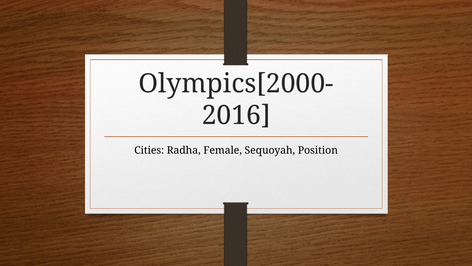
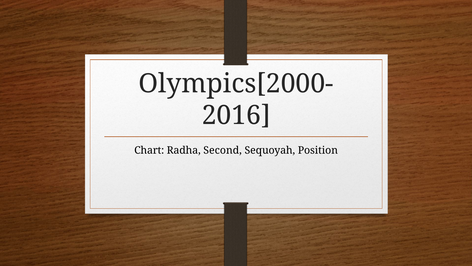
Cities: Cities -> Chart (149, 150)
Female: Female -> Second (223, 150)
